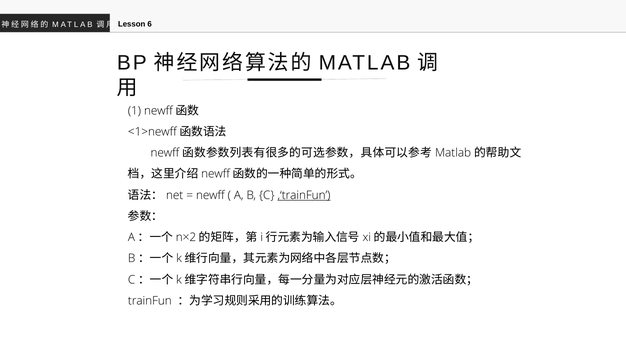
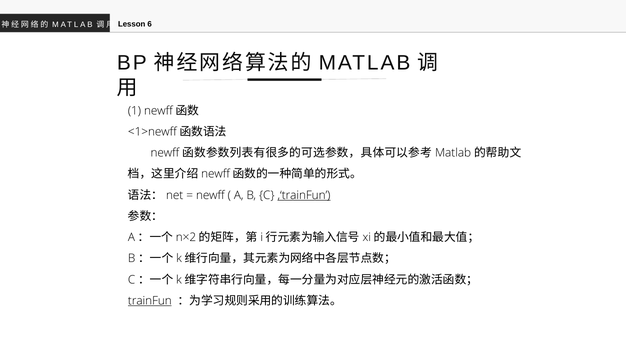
trainFun underline: none -> present (150, 301)
